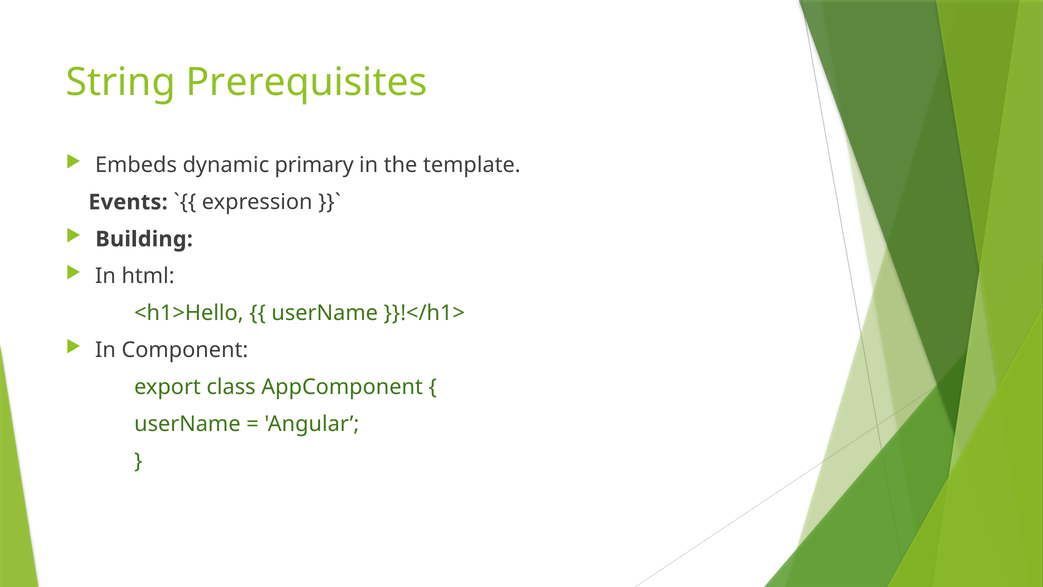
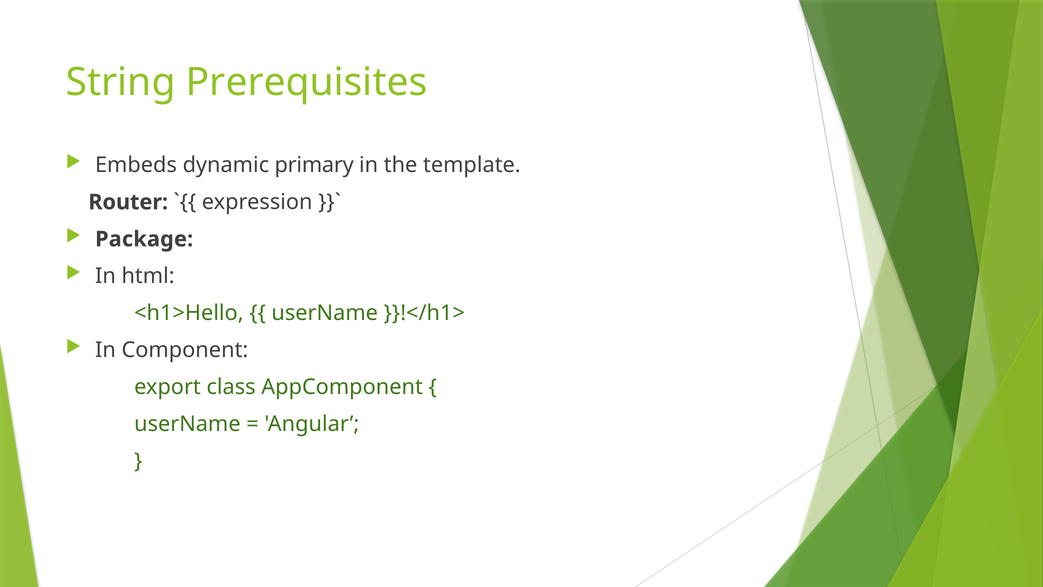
Events: Events -> Router (128, 202)
Building: Building -> Package (144, 239)
